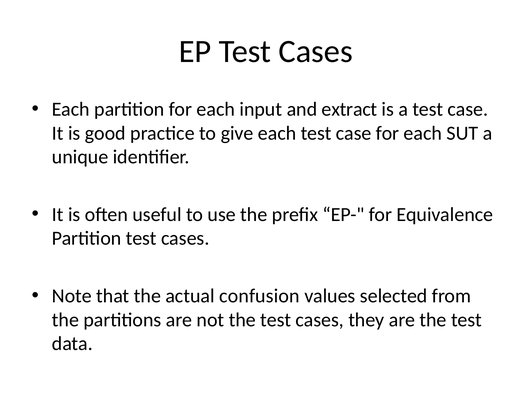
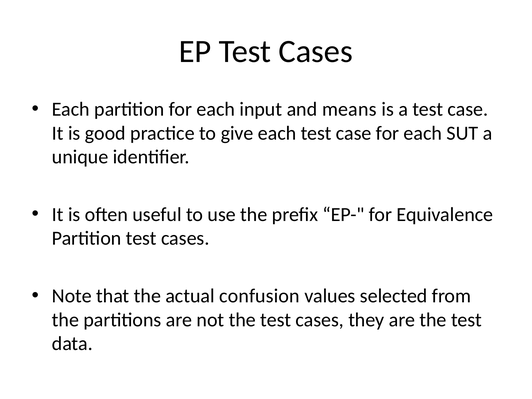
extract: extract -> means (349, 109)
